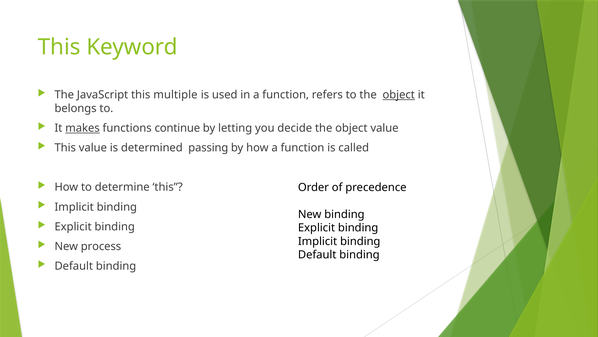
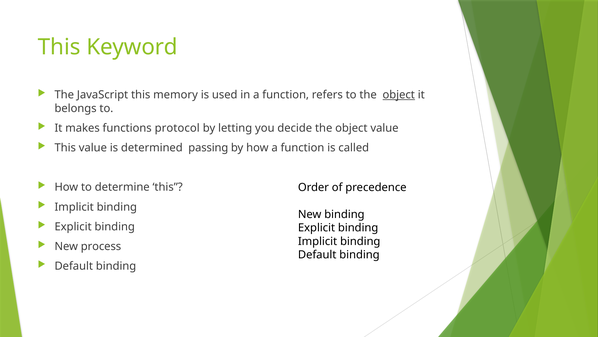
multiple: multiple -> memory (176, 95)
makes underline: present -> none (83, 128)
continue: continue -> protocol (177, 128)
